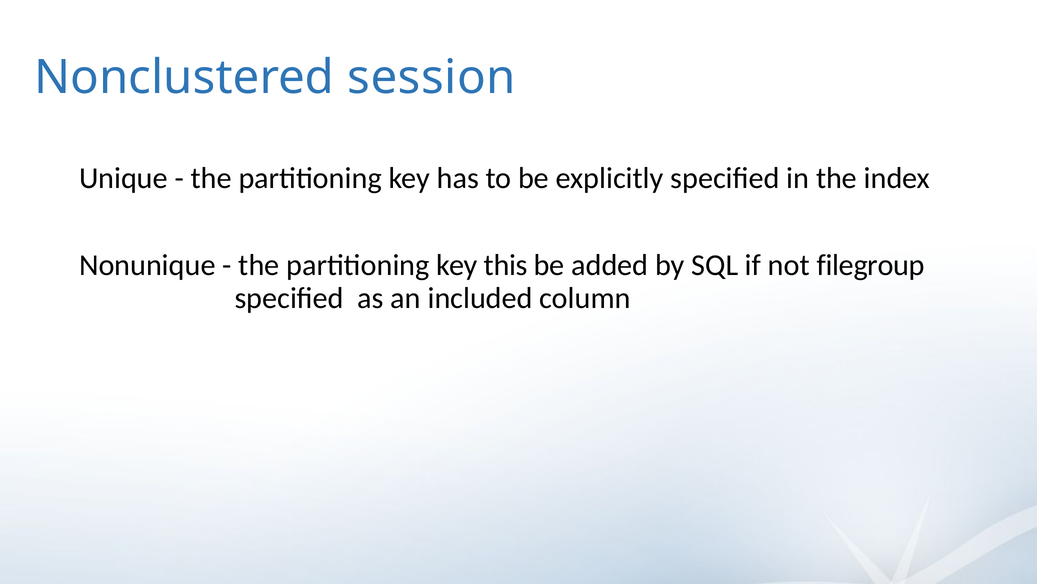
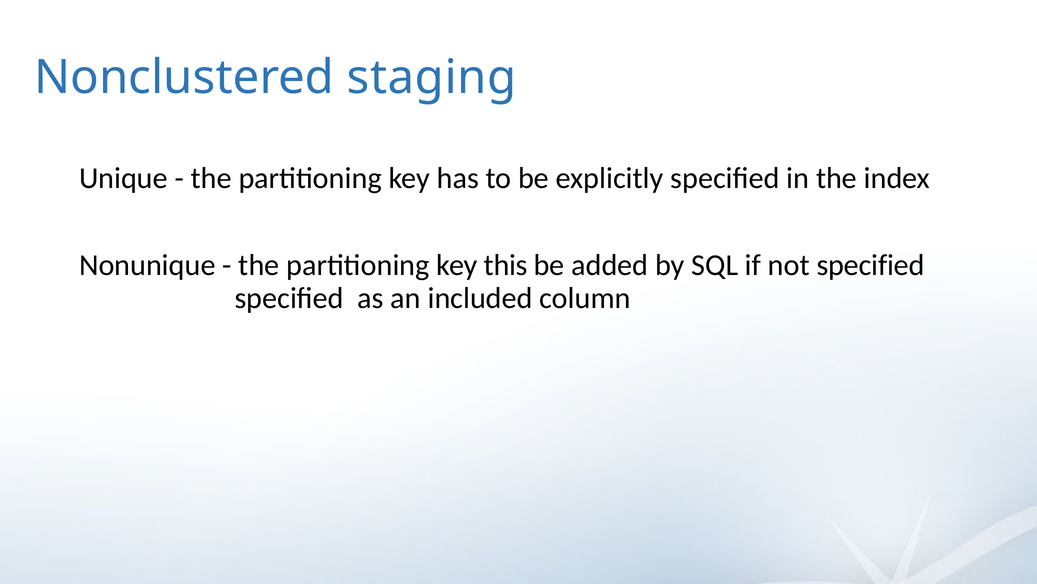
session: session -> staging (432, 77)
not filegroup: filegroup -> specified (871, 265)
